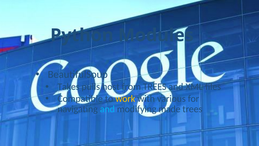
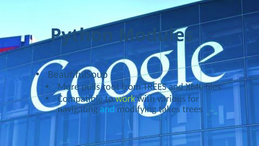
Takes: Takes -> More (68, 87)
host: host -> root (111, 87)
work colour: yellow -> light green (125, 98)
made: made -> takes (169, 109)
